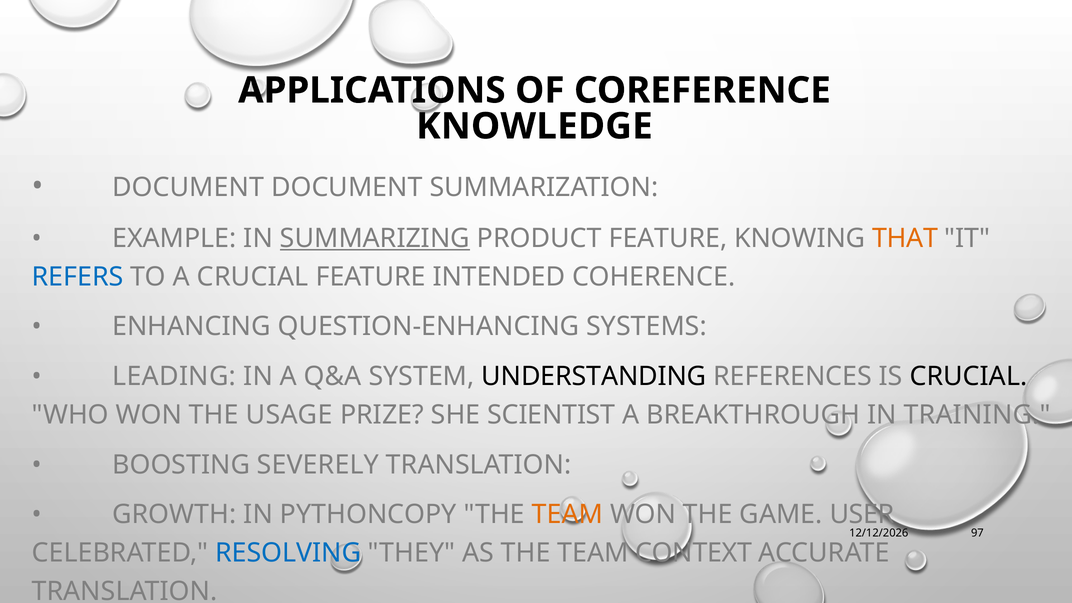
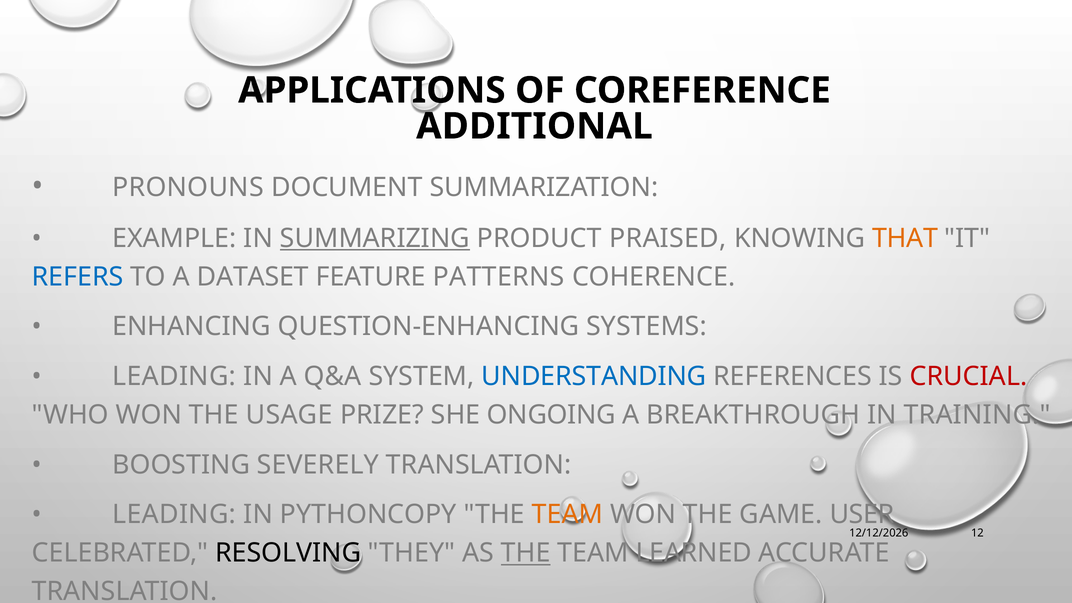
KNOWLEDGE: KNOWLEDGE -> ADDITIONAL (534, 126)
DOCUMENT: DOCUMENT -> PRONOUNS (188, 188)
PRODUCT FEATURE: FEATURE -> PRAISED (668, 238)
A CRUCIAL: CRUCIAL -> DATASET (253, 277)
INTENDED: INTENDED -> PATTERNS (499, 277)
UNDERSTANDING colour: black -> blue (594, 376)
CRUCIAL colour: black -> red (968, 376)
SCIENTIST: SCIENTIST -> ONGOING (551, 415)
GROWTH: GROWTH -> LEADING (174, 514)
97: 97 -> 12 (977, 533)
RESOLVING colour: blue -> black (288, 553)
THE underline: none -> present (526, 553)
CONTEXT: CONTEXT -> LEARNED (694, 553)
